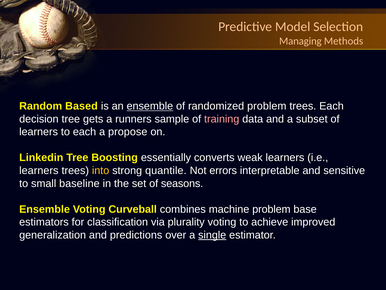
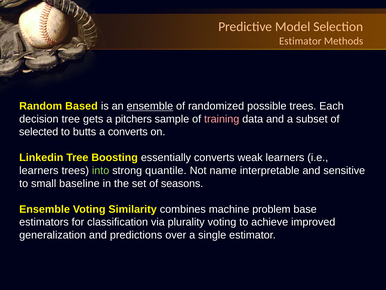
Managing: Managing -> Estimator (300, 41)
randomized problem: problem -> possible (267, 106)
runners: runners -> pitchers (133, 119)
learners: learners -> selected (39, 132)
to each: each -> butts (85, 132)
a propose: propose -> converts (128, 132)
into colour: yellow -> light green (101, 170)
errors: errors -> name (223, 170)
Curveball: Curveball -> Similarity (133, 209)
single underline: present -> none (212, 235)
